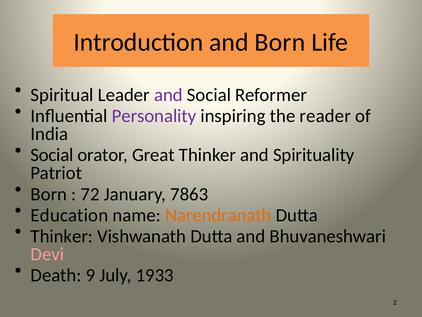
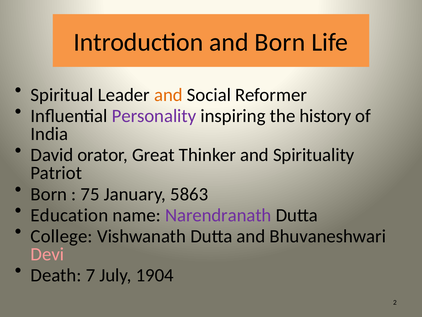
and colour: purple -> orange (168, 95)
reader: reader -> history (325, 116)
Social: Social -> David (52, 155)
72: 72 -> 75 (90, 194)
7863: 7863 -> 5863 (189, 194)
Narendranath colour: orange -> purple (218, 215)
Thinker: Thinker -> College (62, 236)
9: 9 -> 7 (90, 275)
1933: 1933 -> 1904 (155, 275)
